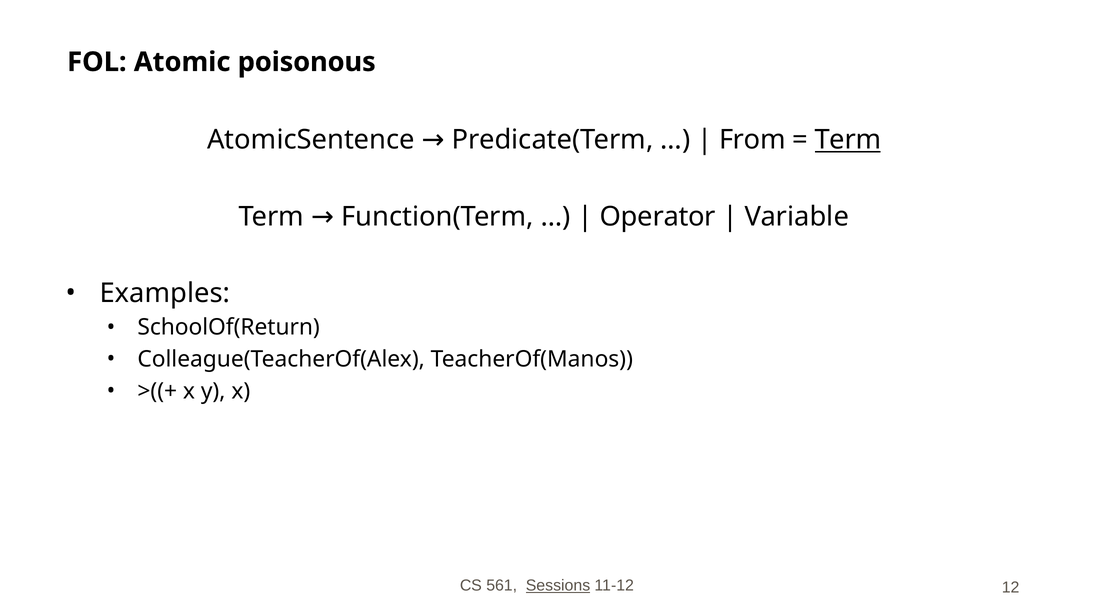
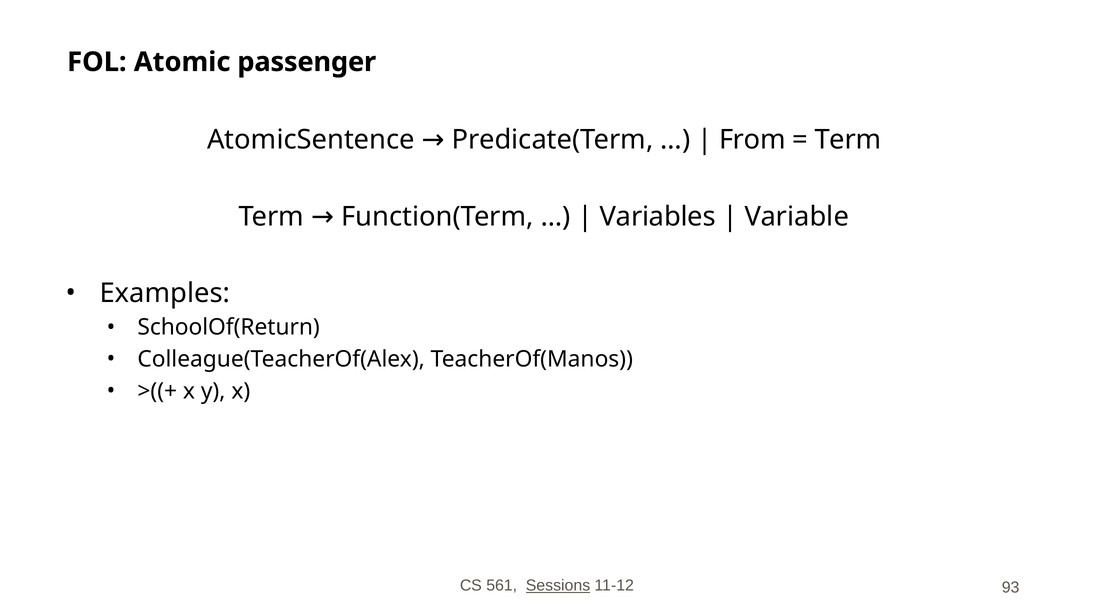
poisonous: poisonous -> passenger (307, 62)
Term underline: present -> none (848, 140)
Operator: Operator -> Variables (658, 217)
12: 12 -> 93 (1011, 588)
